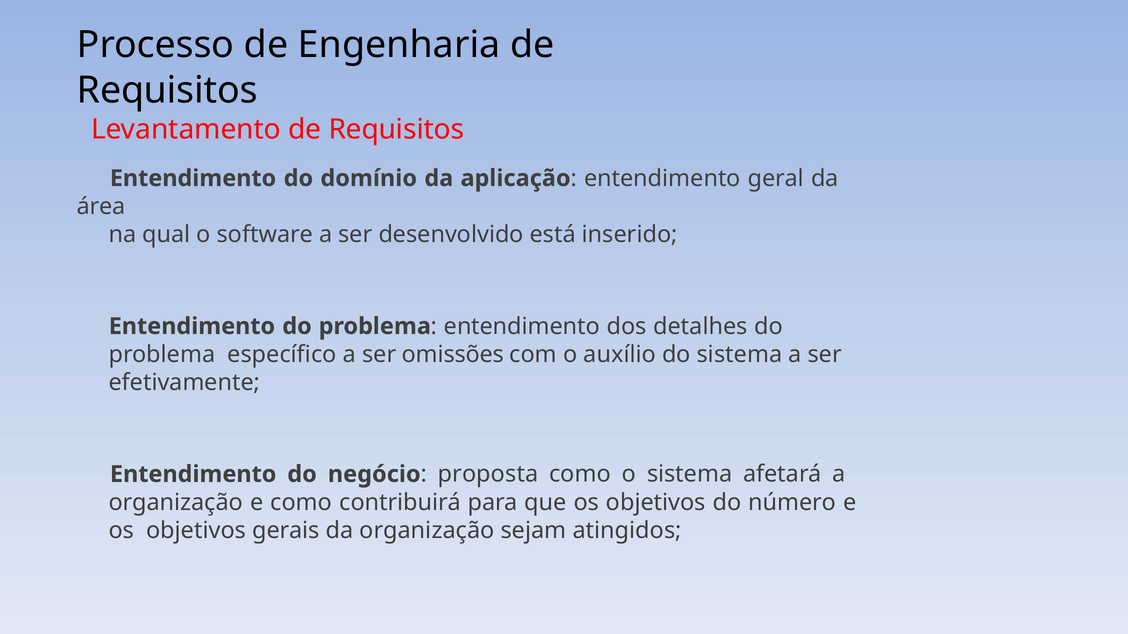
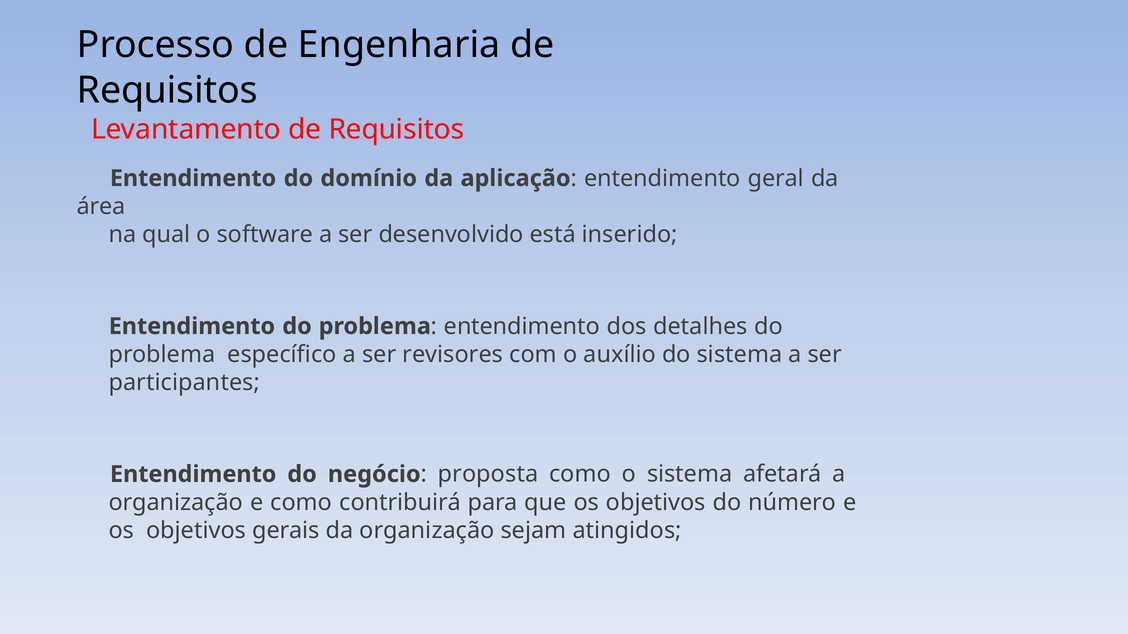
omissões: omissões -> revisores (453, 355)
efetivamente: efetivamente -> participantes (184, 383)
